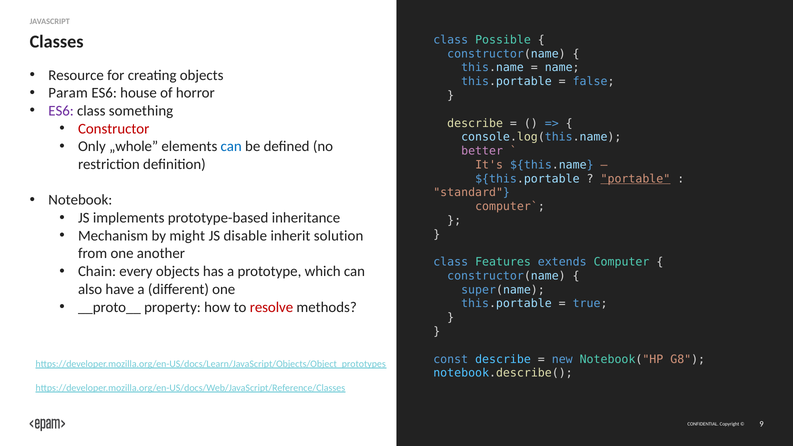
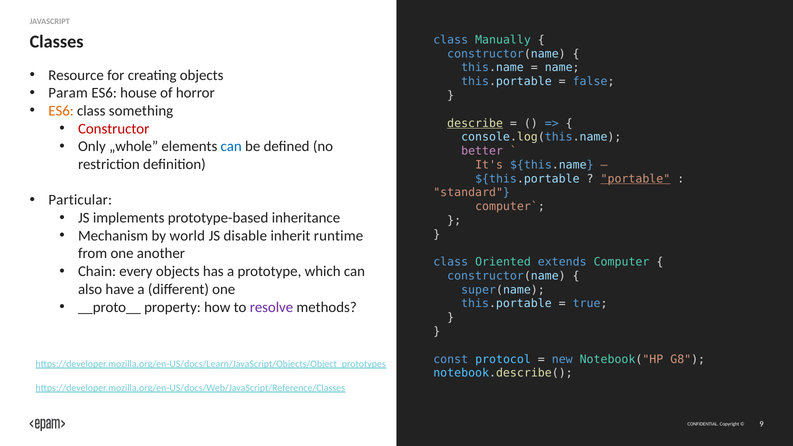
Possible: Possible -> Manually (503, 40)
ES6 colour: purple -> orange (61, 111)
describe underline: none -> present (475, 123)
Notebook: Notebook -> Particular (80, 200)
might: might -> world (187, 236)
solution: solution -> runtime (339, 236)
Features: Features -> Oriented (503, 262)
resolve colour: red -> purple (271, 307)
const describe: describe -> protocol (503, 359)
